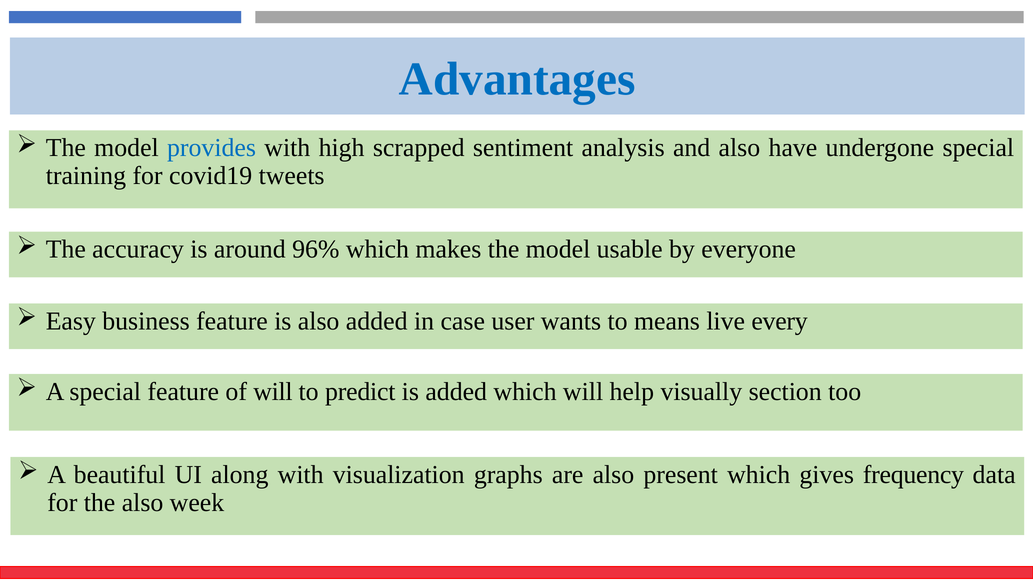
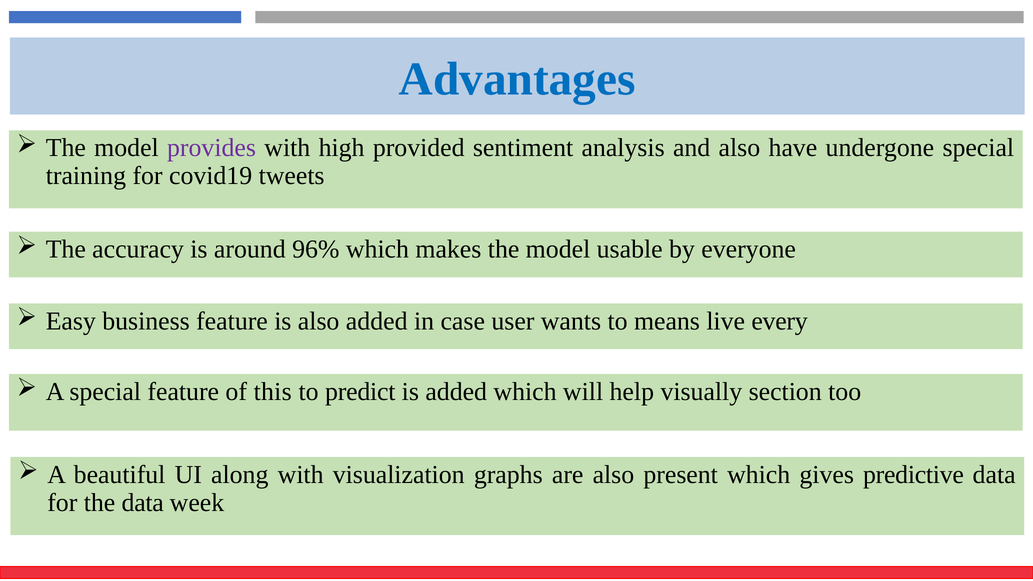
provides colour: blue -> purple (212, 148)
scrapped: scrapped -> provided (419, 148)
of will: will -> this (273, 392)
frequency: frequency -> predictive (913, 475)
the also: also -> data (143, 503)
